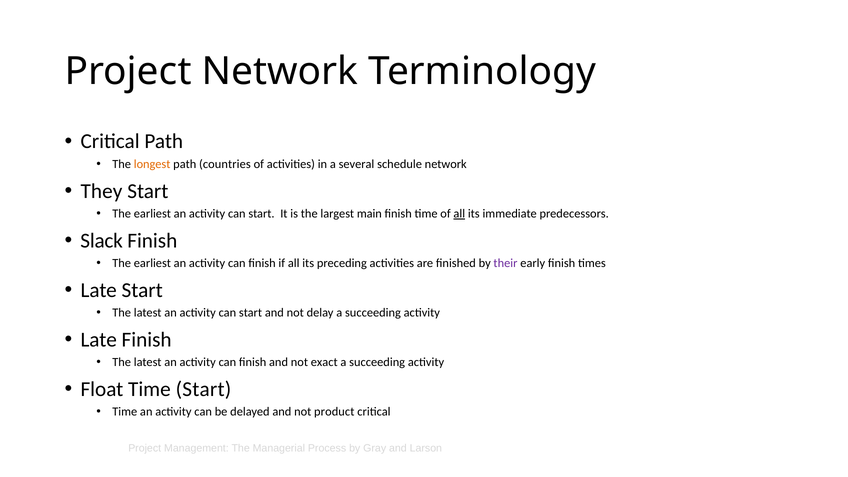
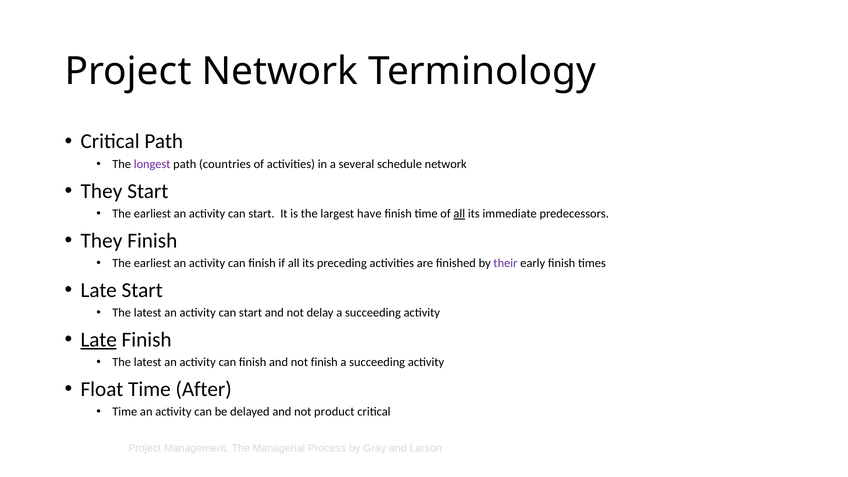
longest colour: orange -> purple (152, 164)
main: main -> have (369, 214)
Slack: Slack -> They (101, 241)
Late underline: none -> present (99, 340)
not exact: exact -> finish (324, 362)
Time Start: Start -> After (204, 389)
